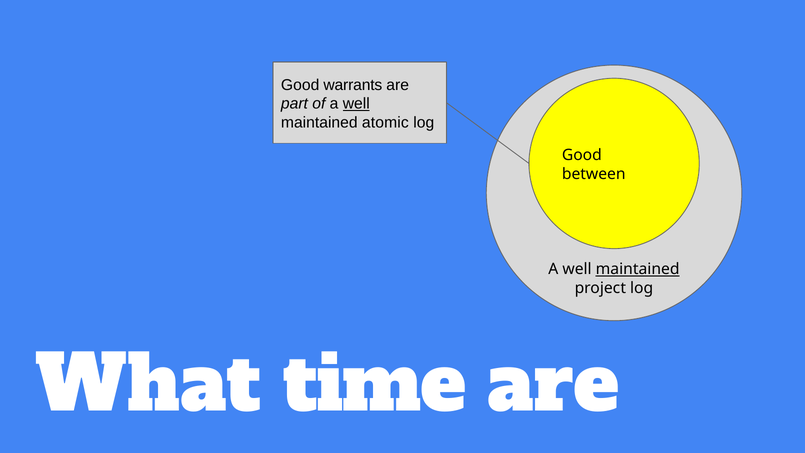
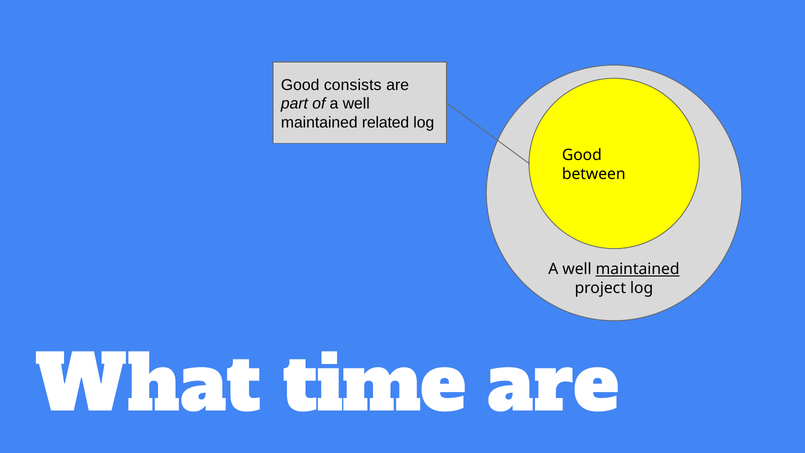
warrants: warrants -> consists (353, 85)
well underline: present -> none (356, 104)
atomic: atomic -> related (386, 123)
